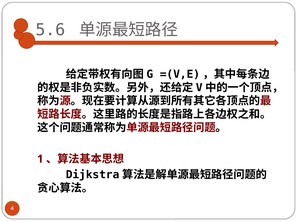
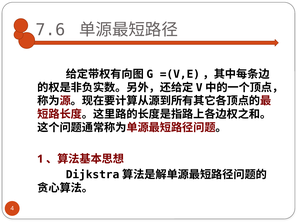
5.6: 5.6 -> 7.6 (50, 30)
